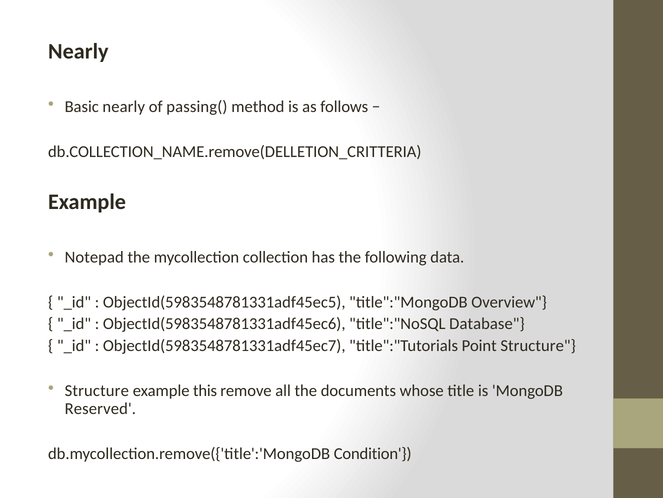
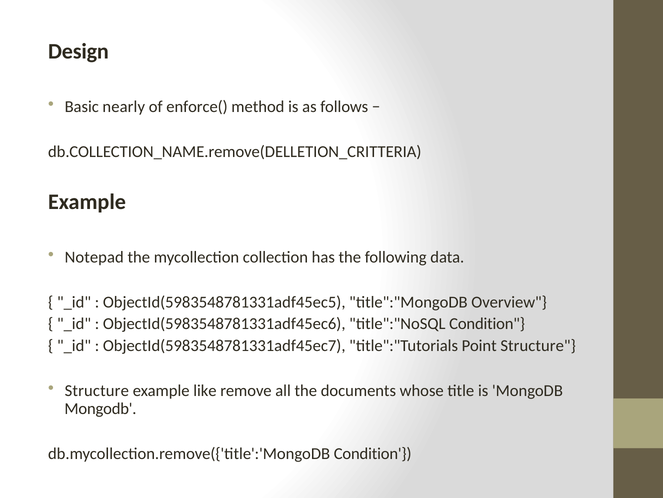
Nearly: Nearly -> Design (78, 51)
passing(: passing( -> enforce( (197, 107)
title":"NoSQL Database: Database -> Condition (487, 324)
this: this -> like (205, 390)
Reserved: Reserved -> Mongodb (100, 408)
